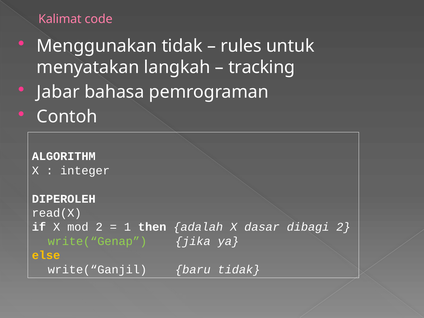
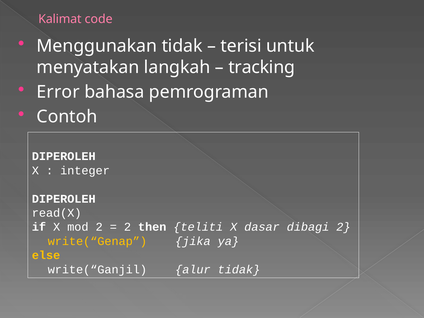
rules: rules -> terisi (241, 46)
Jabar: Jabar -> Error (58, 92)
ALGORITHM: ALGORITHM -> DIPEROLEH (64, 156)
1: 1 -> 2 (128, 227)
adalah: adalah -> teliti (198, 227)
write(“Genap colour: light green -> yellow (97, 241)
baru: baru -> alur (193, 269)
